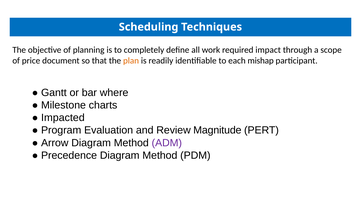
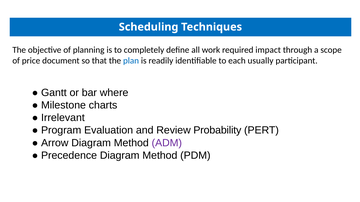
plan colour: orange -> blue (131, 61)
mishap: mishap -> usually (261, 61)
Impacted: Impacted -> Irrelevant (63, 118)
Magnitude: Magnitude -> Probability (217, 131)
